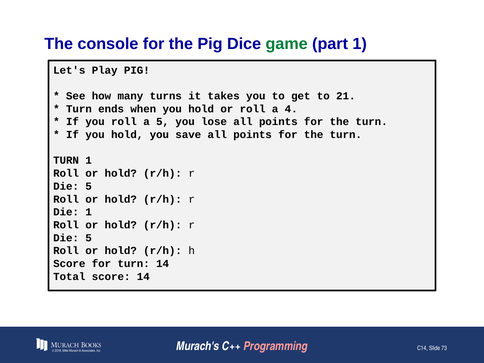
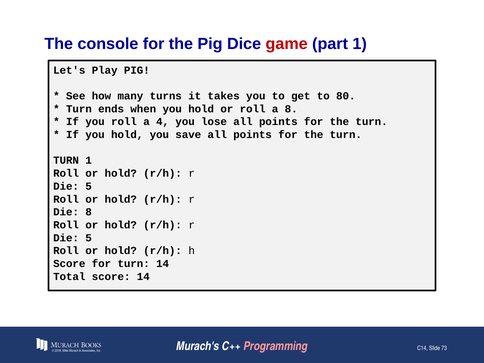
game colour: green -> red (287, 44)
21: 21 -> 80 (346, 96)
a 4: 4 -> 8 (291, 109)
a 5: 5 -> 4 (163, 122)
Die 1: 1 -> 8 (89, 212)
